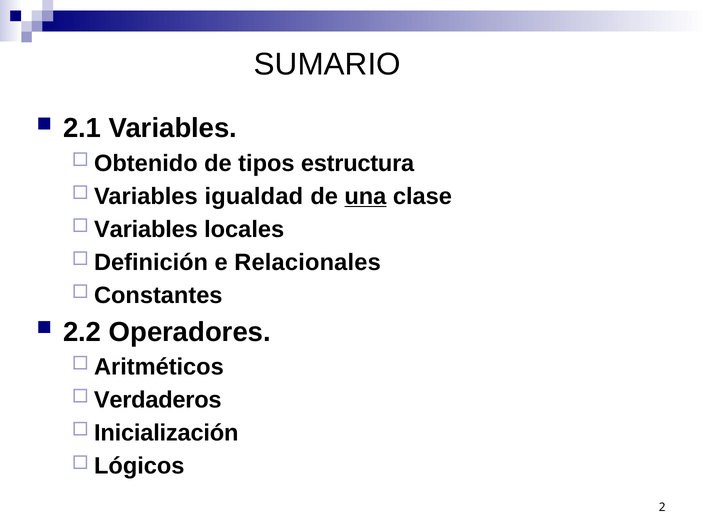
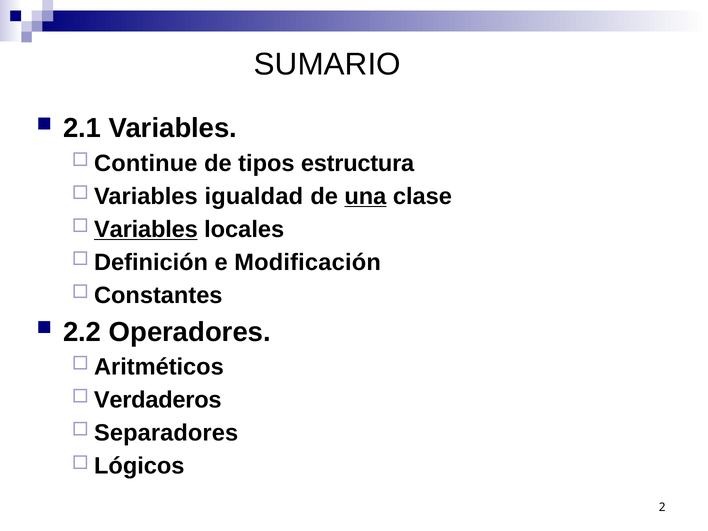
Obtenido: Obtenido -> Continue (146, 163)
Variables underline: none -> present (146, 229)
Relacionales: Relacionales -> Modificación (308, 262)
Inicialización: Inicialización -> Separadores (166, 433)
